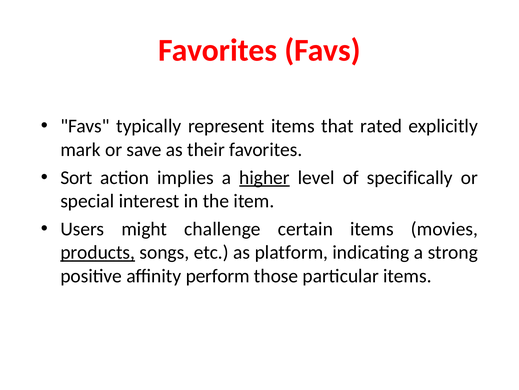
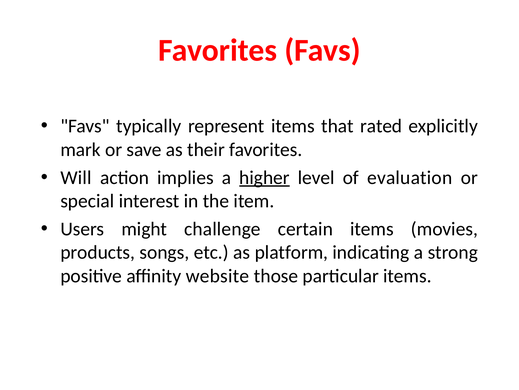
Sort: Sort -> Will (76, 177)
specifically: specifically -> evaluation (410, 177)
products underline: present -> none (98, 252)
perform: perform -> website (218, 275)
